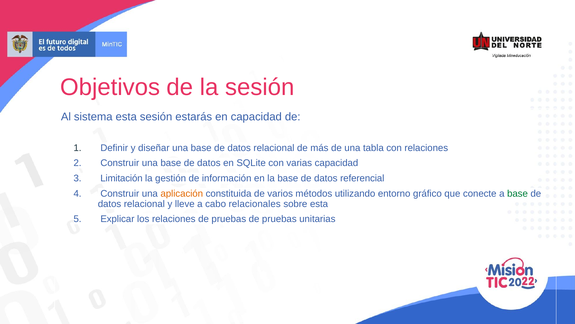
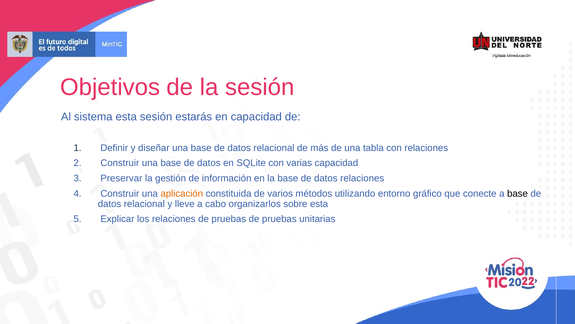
Limitación: Limitación -> Preservar (121, 178)
datos referencial: referencial -> relaciones (362, 178)
base colour: green -> black (517, 193)
relacionales: relacionales -> organizarlos (255, 204)
